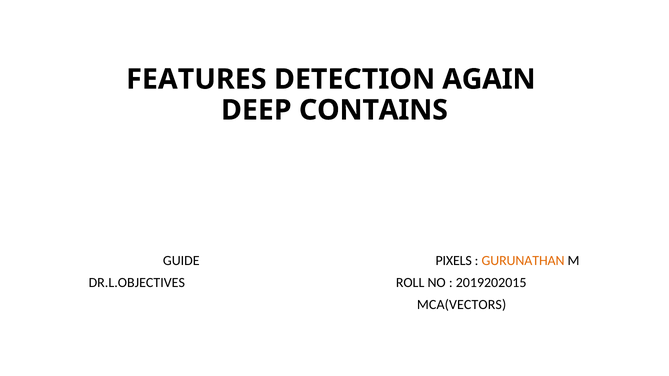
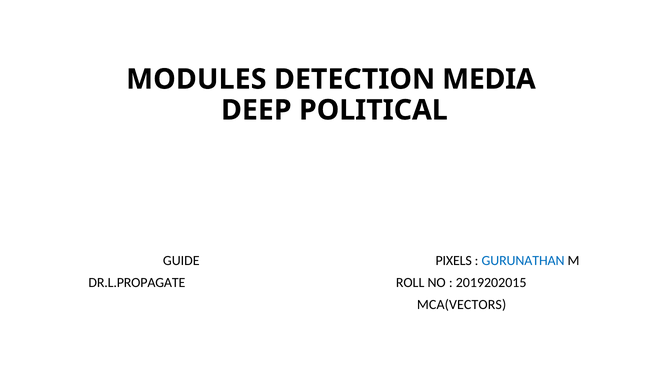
FEATURES: FEATURES -> MODULES (196, 79)
AGAIN: AGAIN -> MEDIA (489, 79)
CONTAINS: CONTAINS -> POLITICAL (373, 110)
GURUNATHAN colour: orange -> blue (523, 261)
DR.L.OBJECTIVES: DR.L.OBJECTIVES -> DR.L.PROPAGATE (137, 283)
